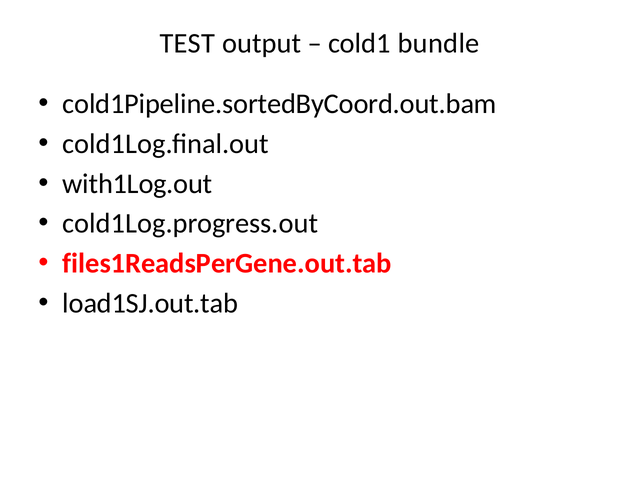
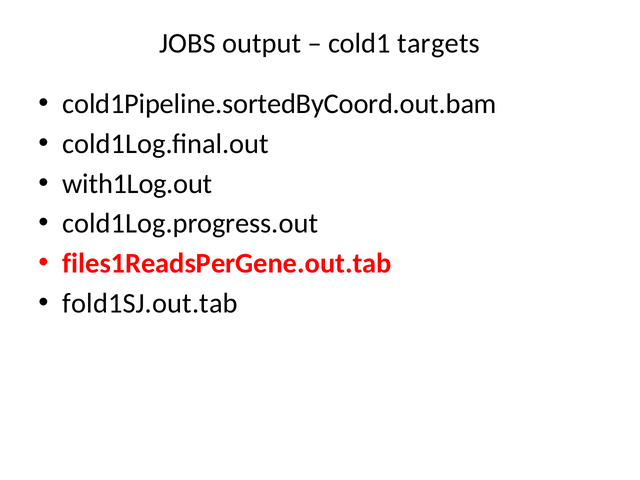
TEST: TEST -> JOBS (188, 44)
bundle: bundle -> targets (439, 44)
load1SJ.out.tab: load1SJ.out.tab -> fold1SJ.out.tab (150, 303)
